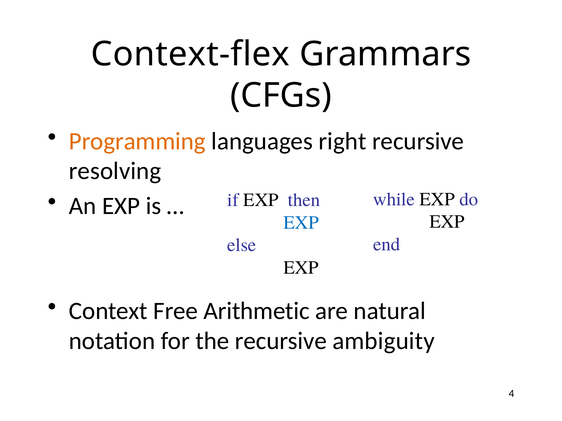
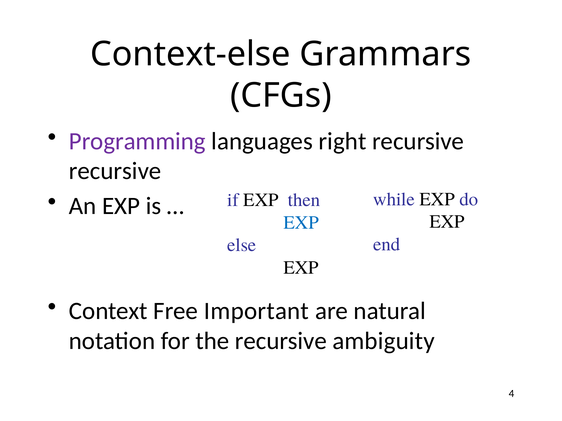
Context-flex: Context-flex -> Context-else (190, 54)
Programming colour: orange -> purple (137, 141)
resolving: resolving -> recursive (115, 171)
Arithmetic: Arithmetic -> Important (256, 311)
